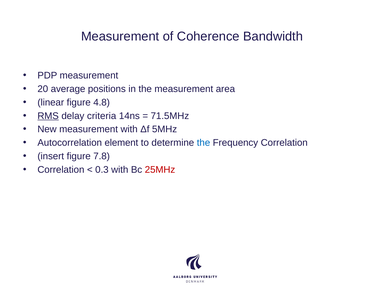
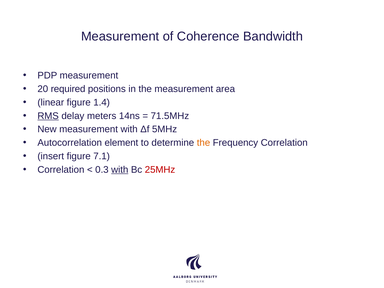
average: average -> required (68, 89)
4.8: 4.8 -> 1.4 (102, 102)
criteria: criteria -> meters (102, 116)
the colour: blue -> orange (203, 143)
7.8: 7.8 -> 7.1 (102, 156)
with underline: none -> present (120, 170)
